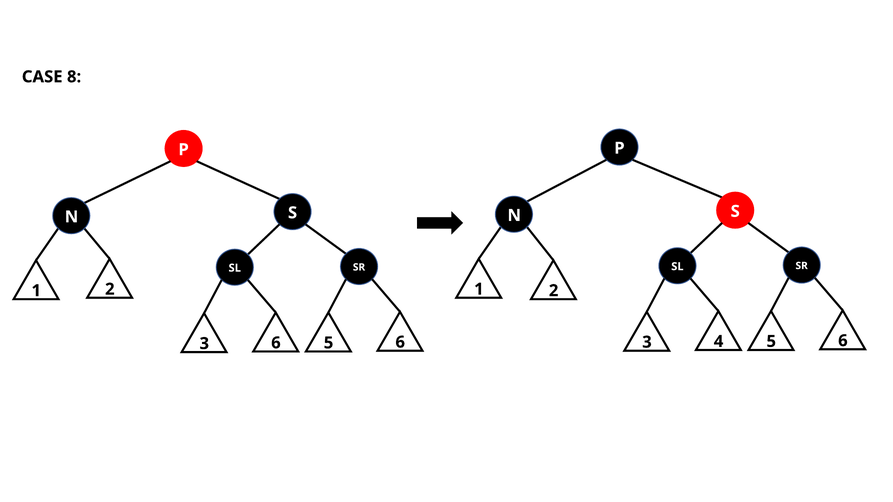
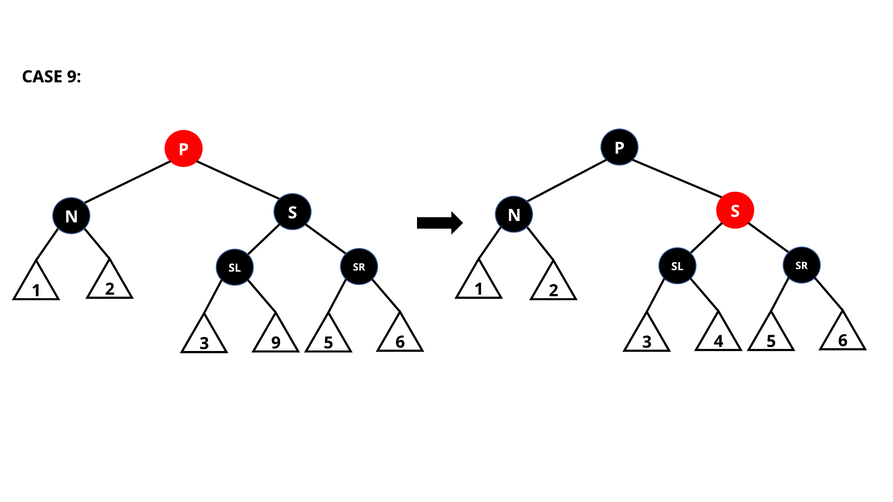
CASE 8: 8 -> 9 (74, 77)
3 6: 6 -> 9 (276, 343)
